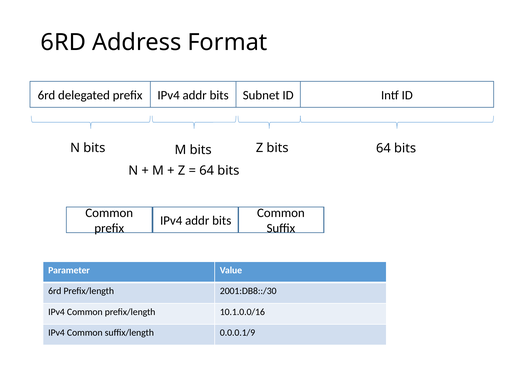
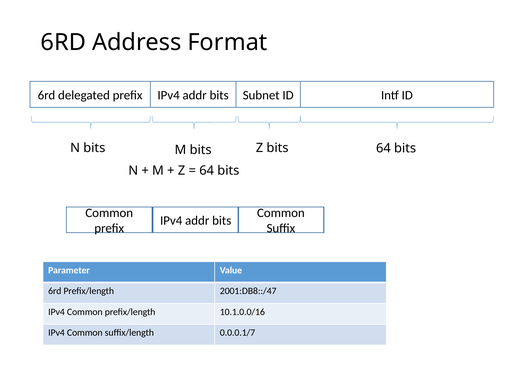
2001:DB8::/30: 2001:DB8::/30 -> 2001:DB8::/47 (248, 291)
0.0.0.1/9: 0.0.0.1/9 -> 0.0.0.1/7 (238, 333)
